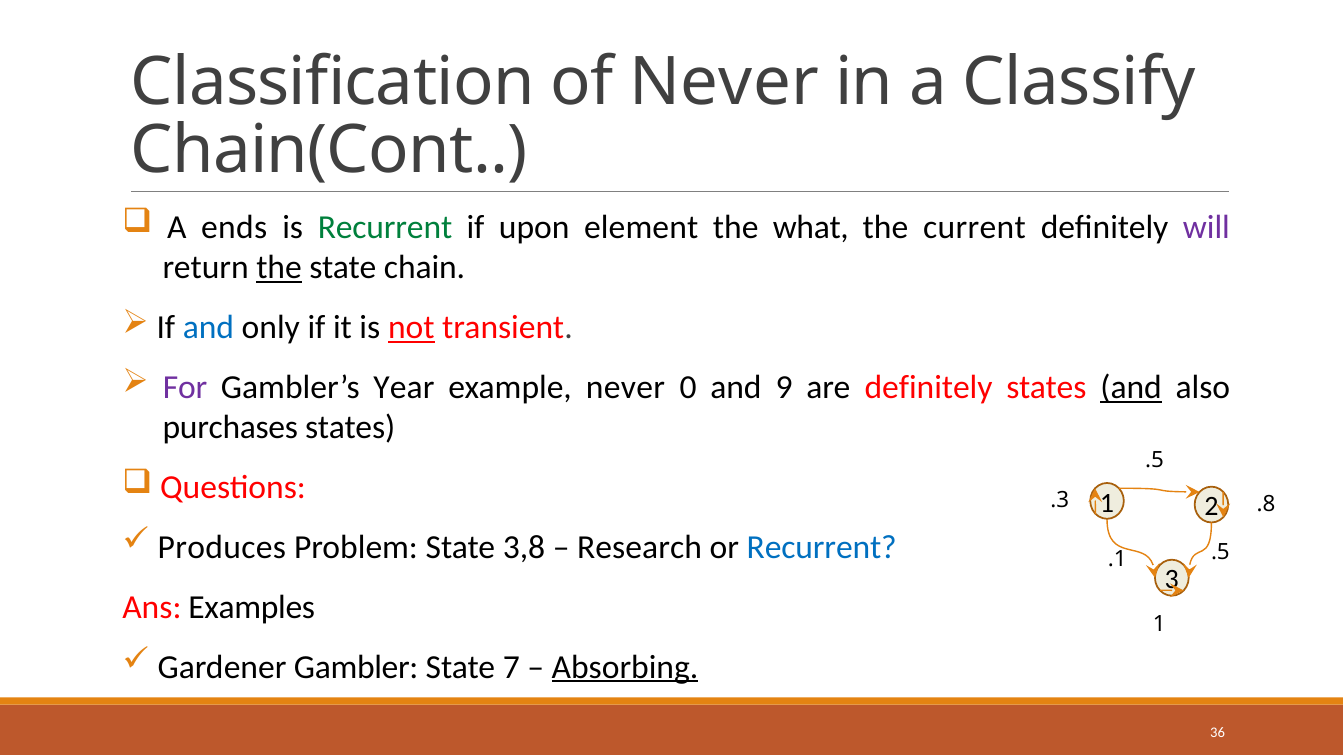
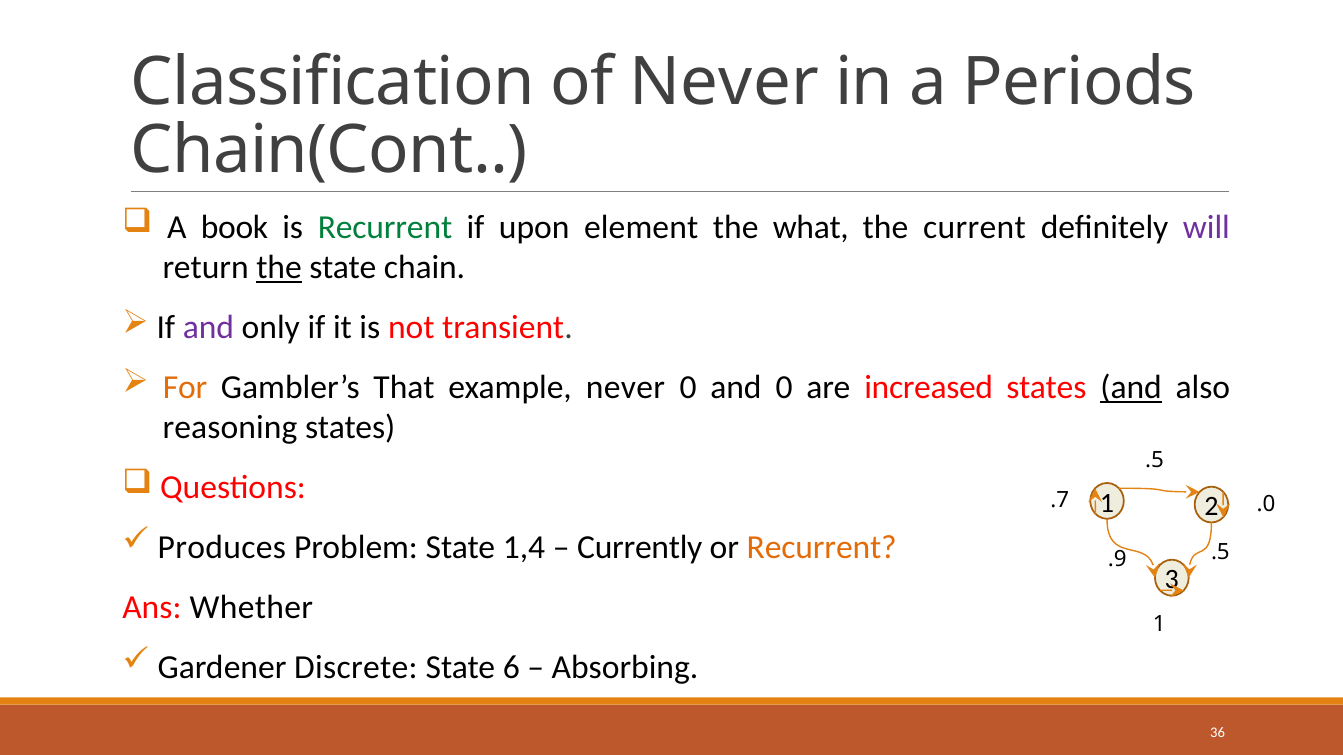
Classify: Classify -> Periods (1079, 82)
ends: ends -> book (235, 227)
and colour: blue -> purple (208, 328)
not underline: present -> none (411, 328)
For colour: purple -> orange (185, 388)
Year: Year -> That (404, 388)
and 9: 9 -> 0 (784, 388)
are definitely: definitely -> increased (929, 388)
purchases: purchases -> reasoning (230, 428)
.3: .3 -> .7 (1060, 501)
.8: .8 -> .0 (1266, 504)
3,8: 3,8 -> 1,4 (524, 548)
Research: Research -> Currently (640, 548)
Recurrent colour: blue -> orange (822, 548)
.1: .1 -> .9 (1117, 559)
Examples: Examples -> Whether (251, 607)
Gambler: Gambler -> Discrete (356, 667)
7: 7 -> 6 (511, 667)
Absorbing underline: present -> none (625, 667)
